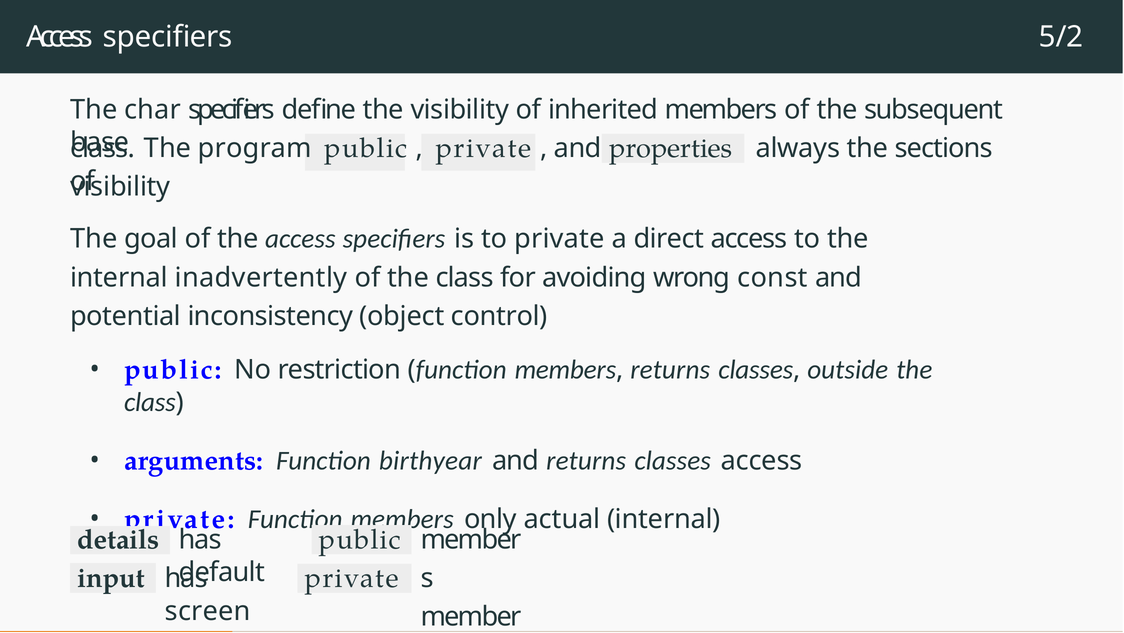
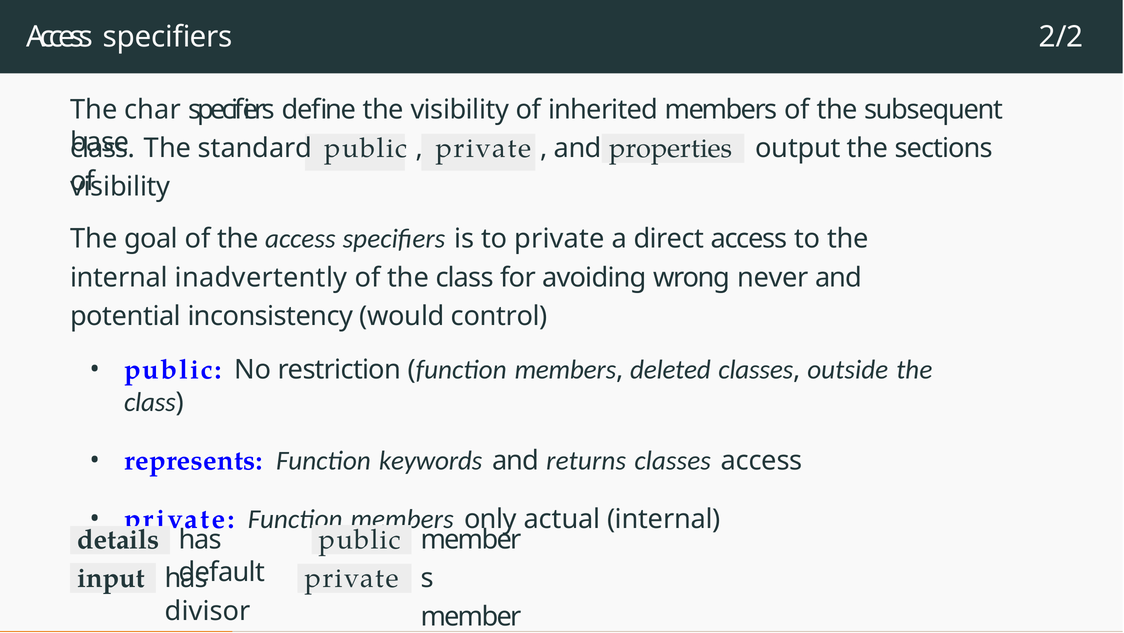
5/2: 5/2 -> 2/2 (1061, 37)
program: program -> standard (255, 148)
always: always -> output (798, 148)
const: const -> never (773, 277)
object: object -> would (402, 316)
members returns: returns -> deleted (670, 369)
arguments: arguments -> represents (193, 460)
birthyear: birthyear -> keywords (431, 460)
screen: screen -> divisor (208, 611)
